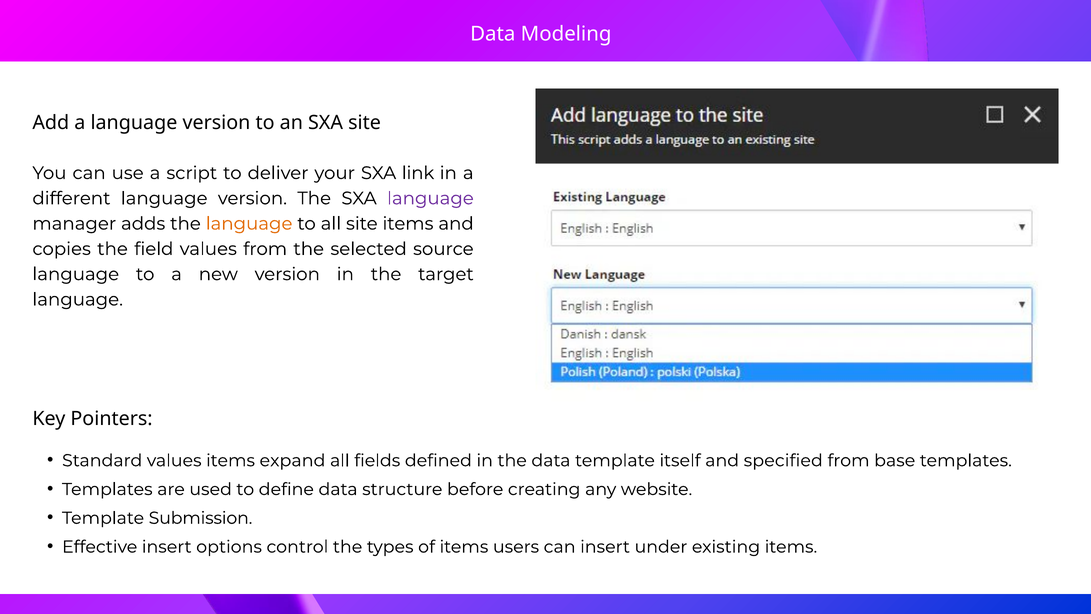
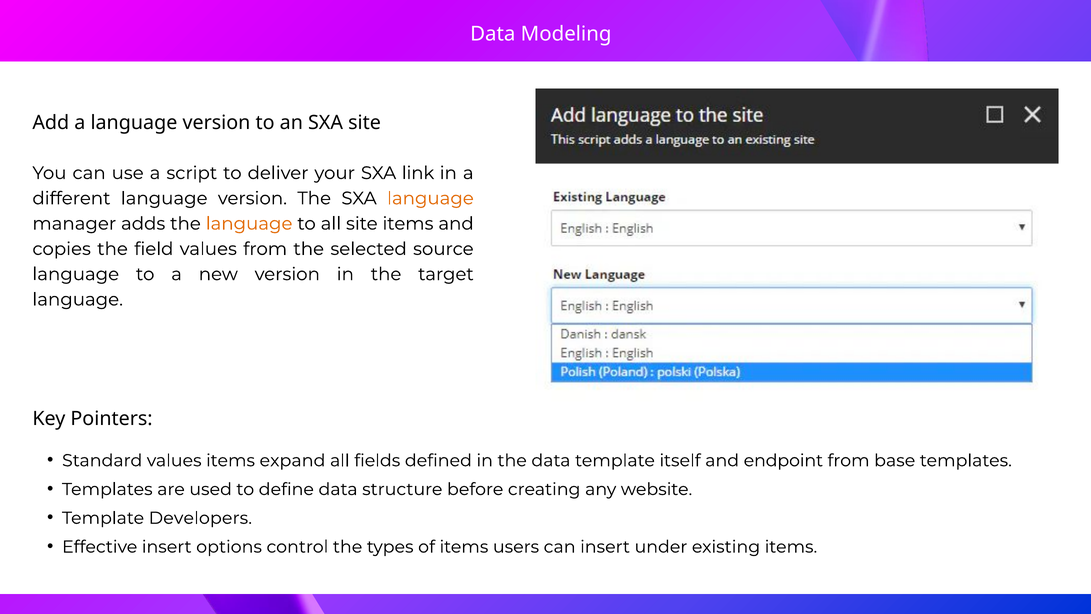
language colour: purple -> orange (430, 198)
specified: specified -> endpoint (783, 460)
Submission: Submission -> Developers (200, 518)
